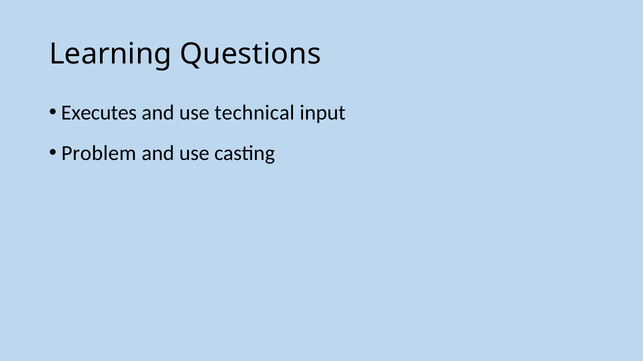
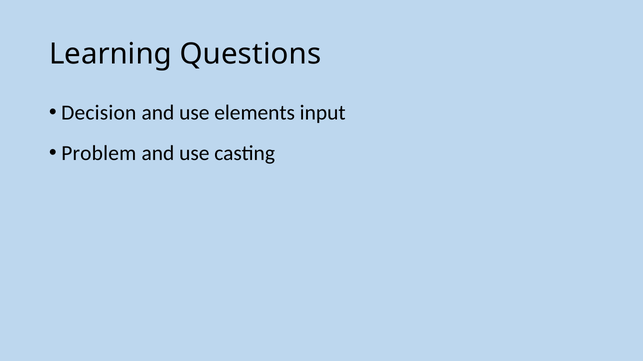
Executes: Executes -> Decision (99, 113)
technical: technical -> elements (255, 113)
